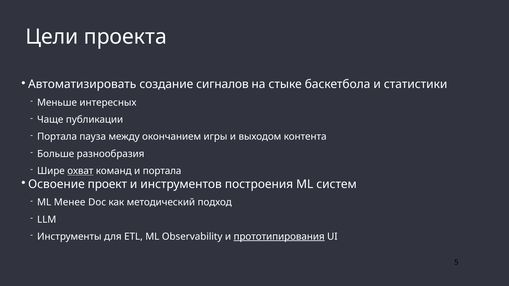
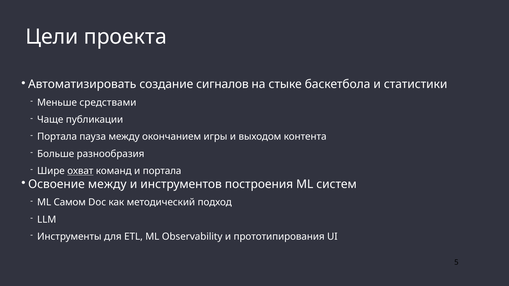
интересных: интересных -> средствами (108, 103)
Освоение проект: проект -> между (107, 184)
Менее: Менее -> Самом (70, 203)
прототипирования underline: present -> none (279, 237)
